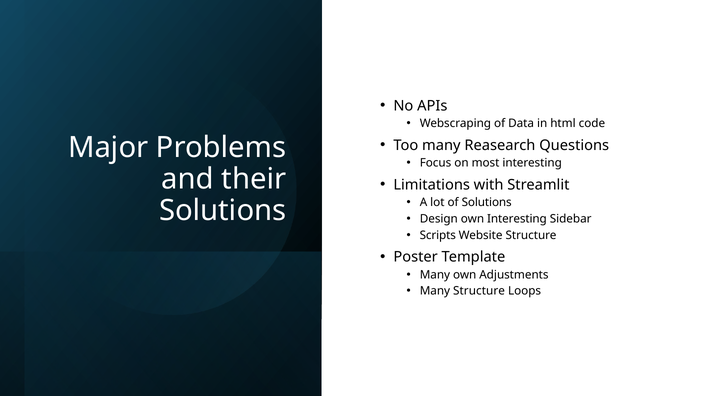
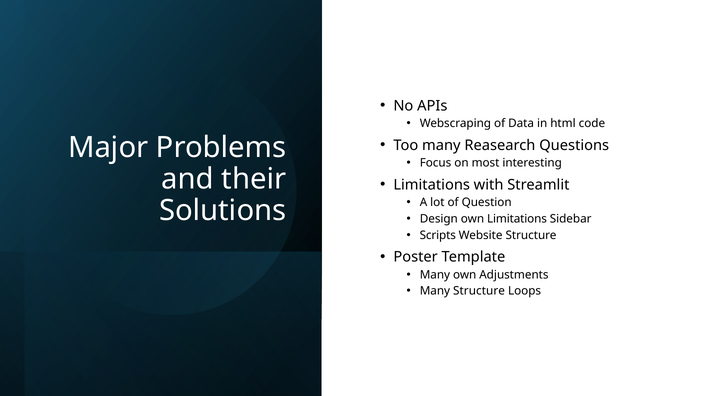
of Solutions: Solutions -> Question (487, 202)
own Interesting: Interesting -> Limitations (517, 219)
